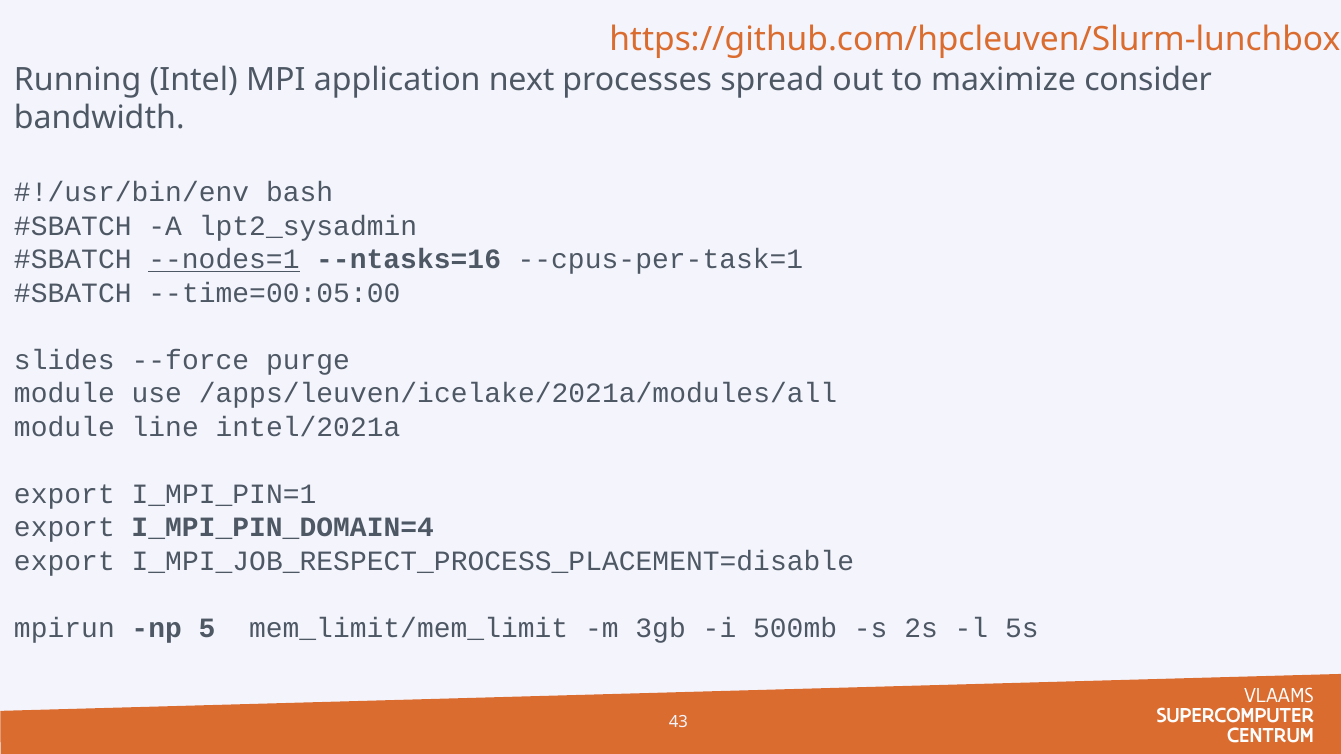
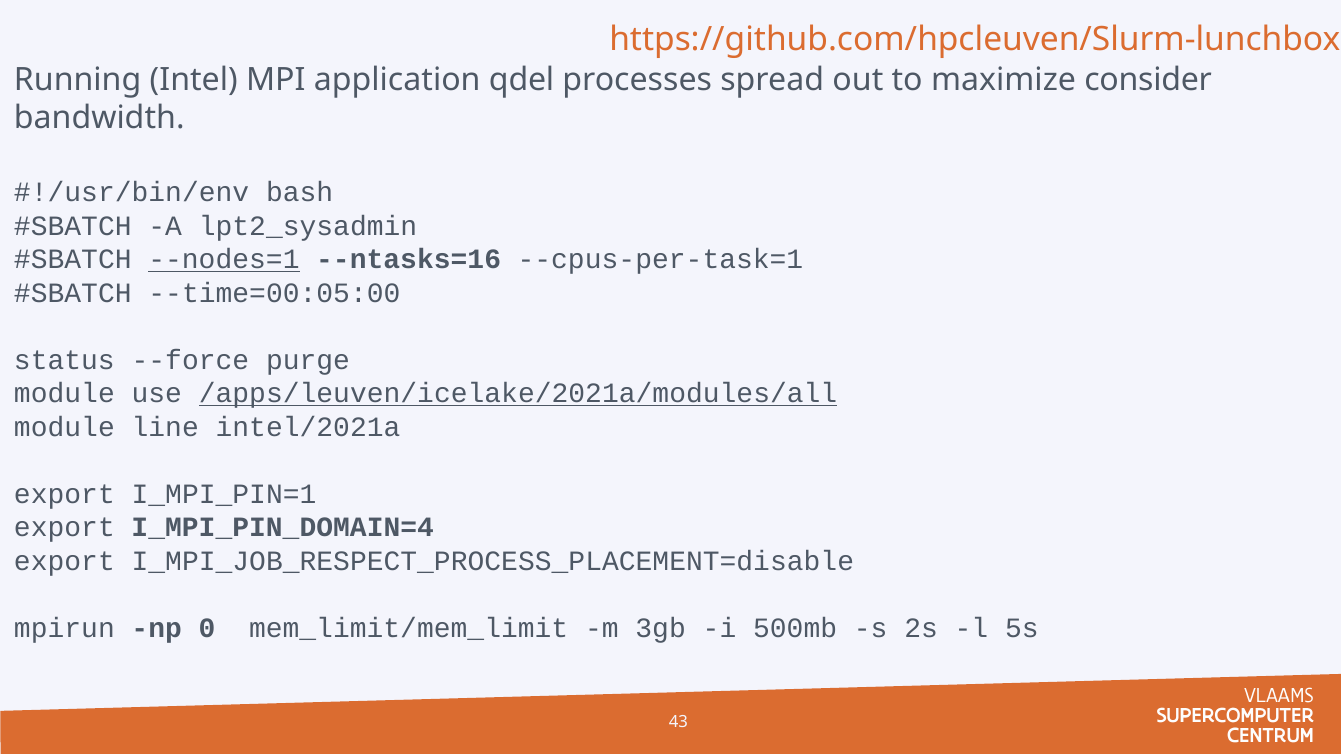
next: next -> qdel (522, 80)
slides: slides -> status (64, 360)
/apps/leuven/icelake/2021a/modules/all underline: none -> present (518, 394)
5: 5 -> 0 (207, 628)
